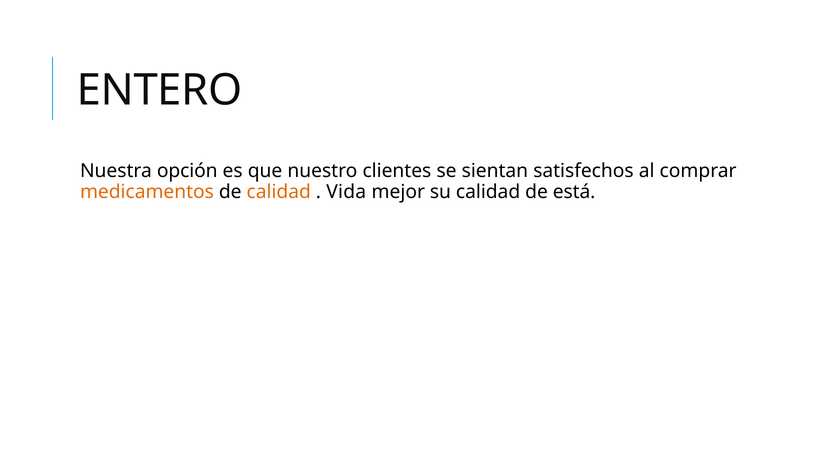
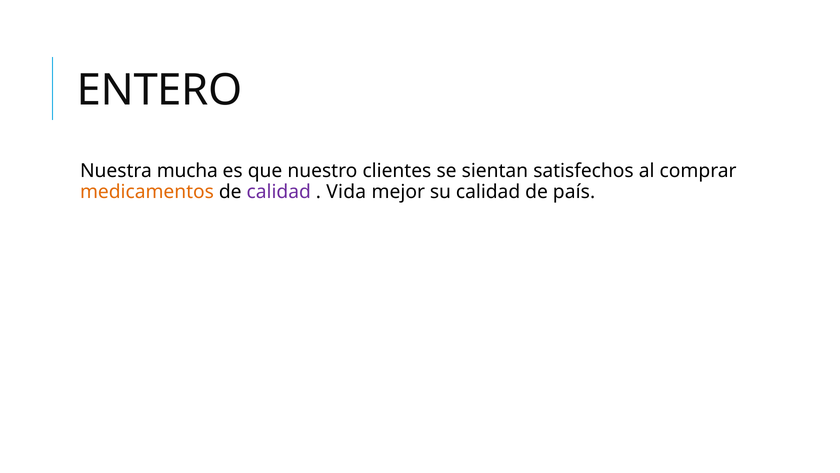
opción: opción -> mucha (187, 171)
calidad colour: orange -> purple (279, 192)
está: está -> país (574, 192)
